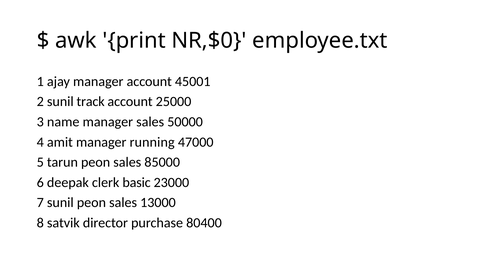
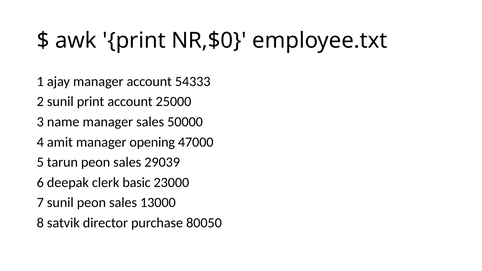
45001: 45001 -> 54333 (193, 81)
sunil track: track -> print (91, 102)
running: running -> opening (152, 142)
85000: 85000 -> 29039 (162, 162)
80400: 80400 -> 80050 (204, 223)
